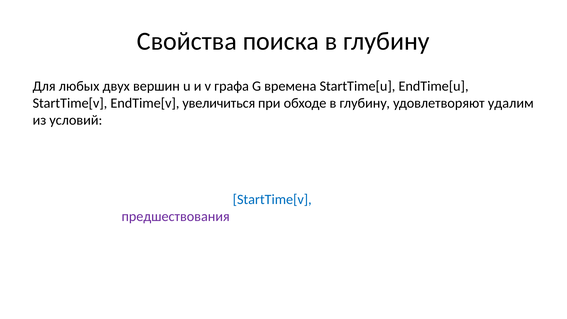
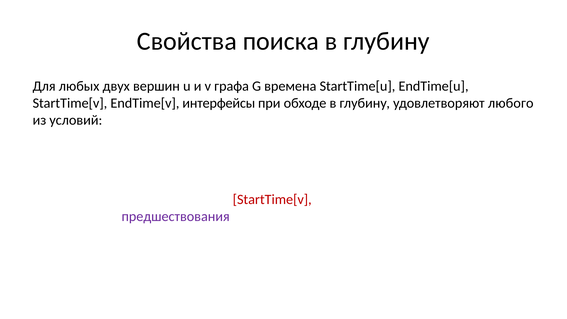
увеличиться: увеличиться -> интерфейсы (219, 103)
удалим: удалим -> любого (511, 103)
StartTime[v colour: blue -> red (272, 199)
